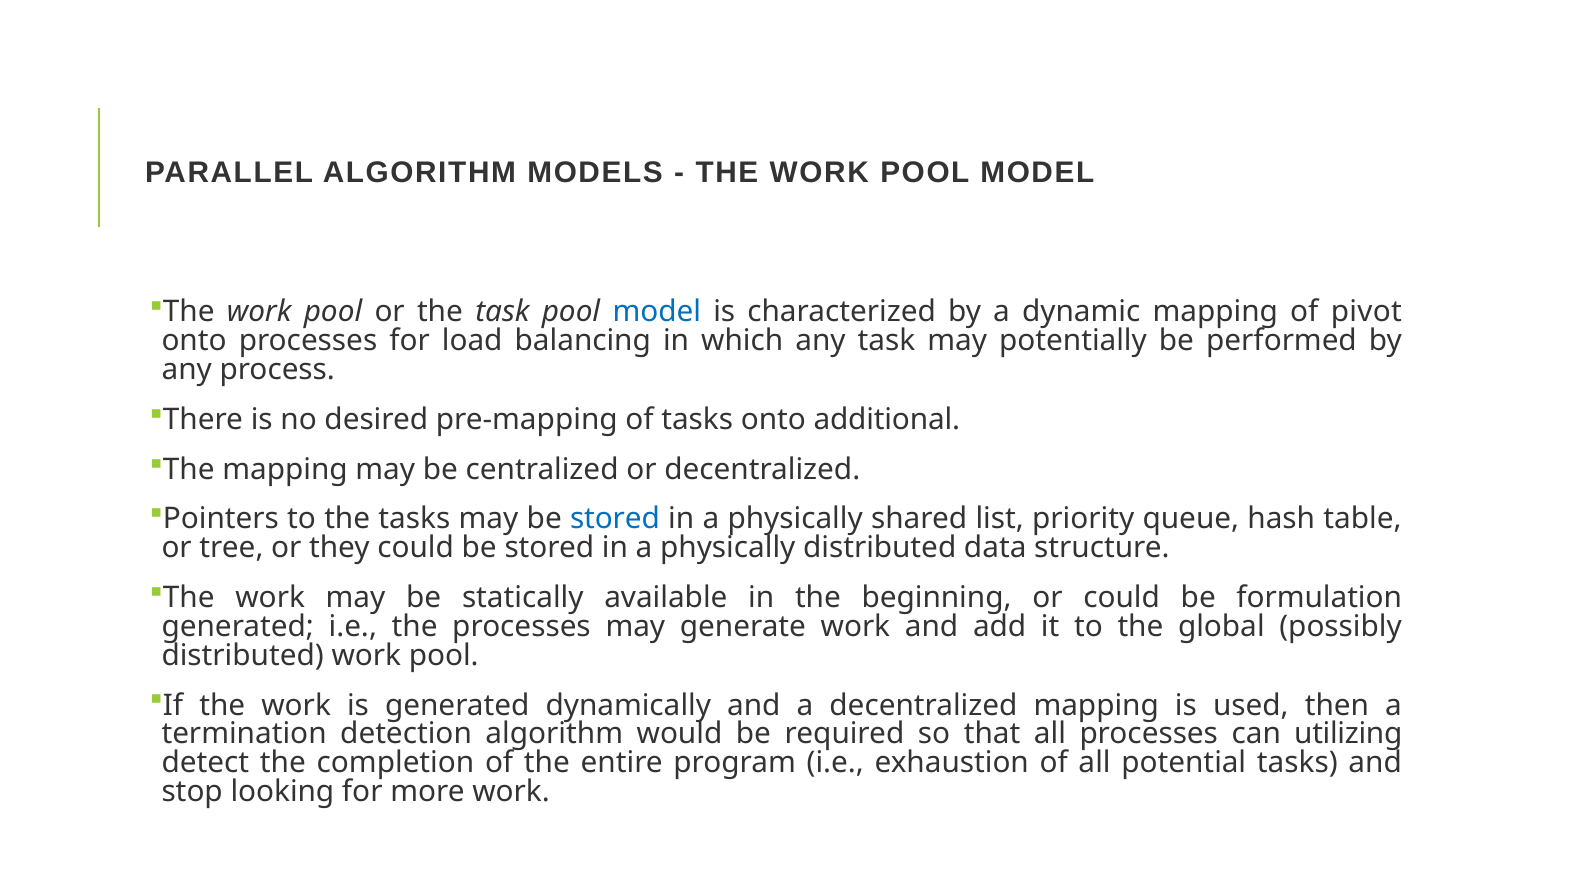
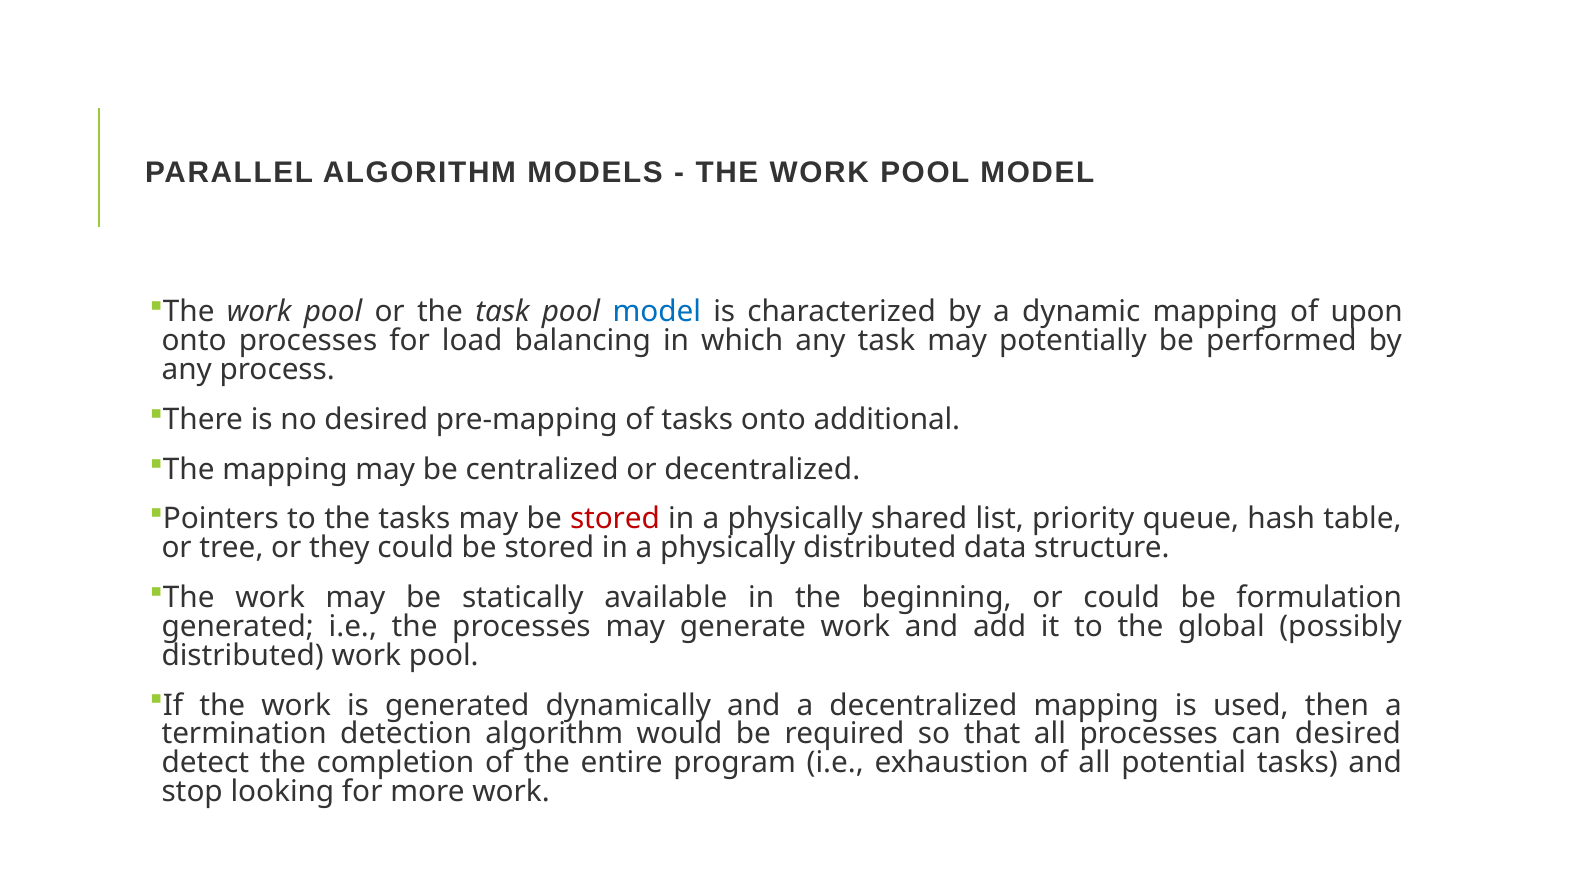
pivot: pivot -> upon (1367, 312)
stored colour: blue -> red (615, 519)
can utilizing: utilizing -> desired (1348, 734)
